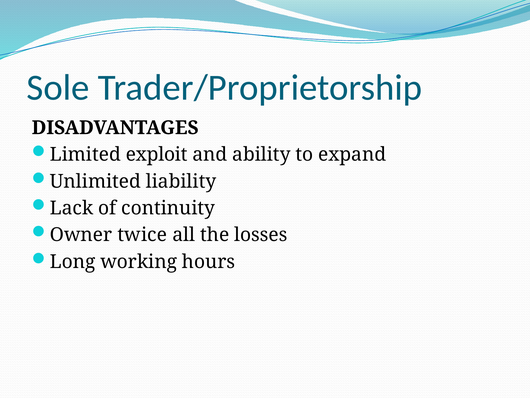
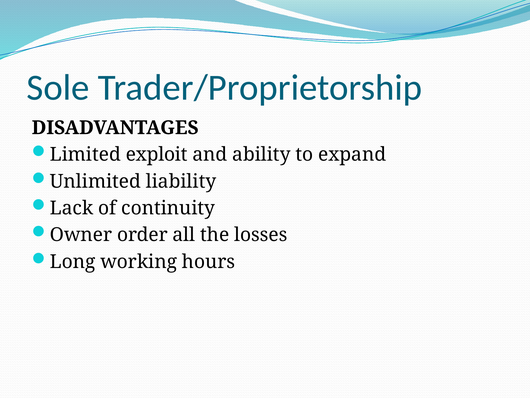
twice: twice -> order (142, 235)
